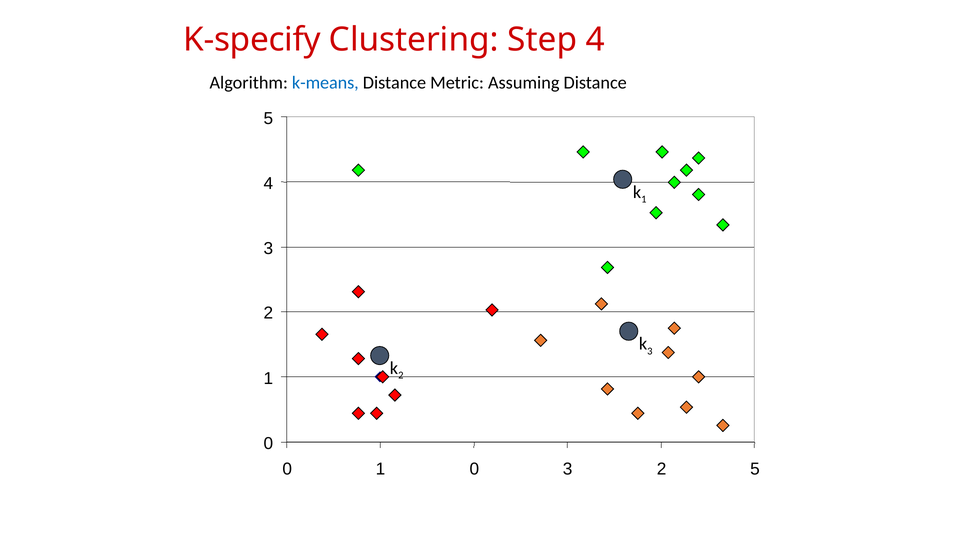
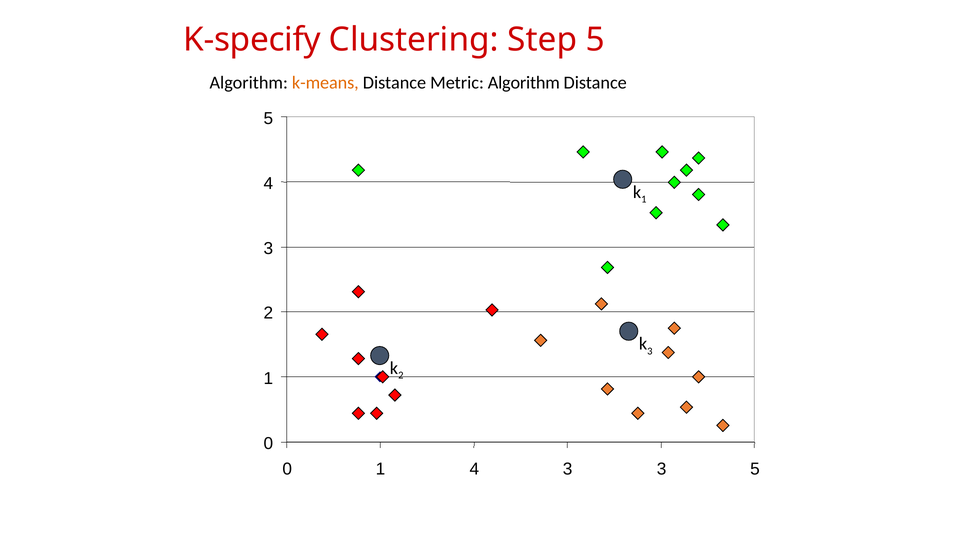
Step 4: 4 -> 5 (595, 40)
k-means colour: blue -> orange (325, 83)
Metric Assuming: Assuming -> Algorithm (524, 83)
1 0: 0 -> 4 (474, 469)
3 2: 2 -> 3 (662, 469)
